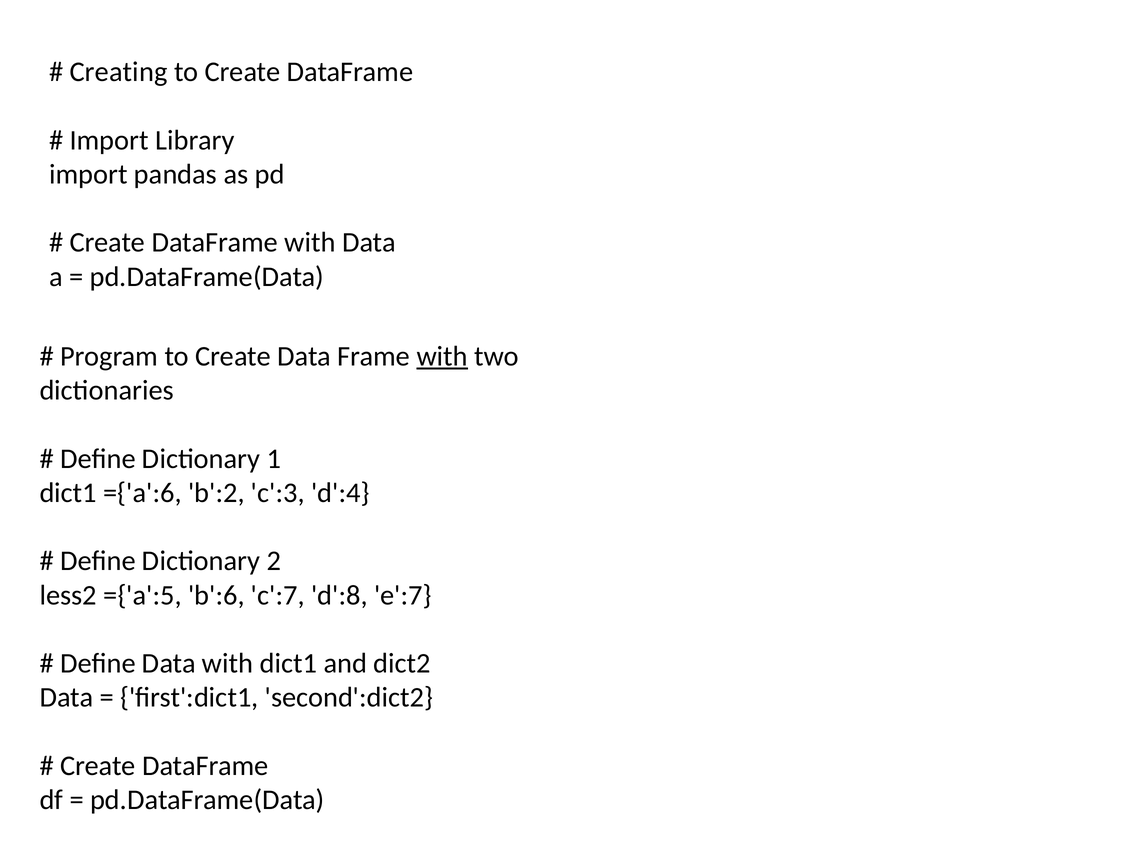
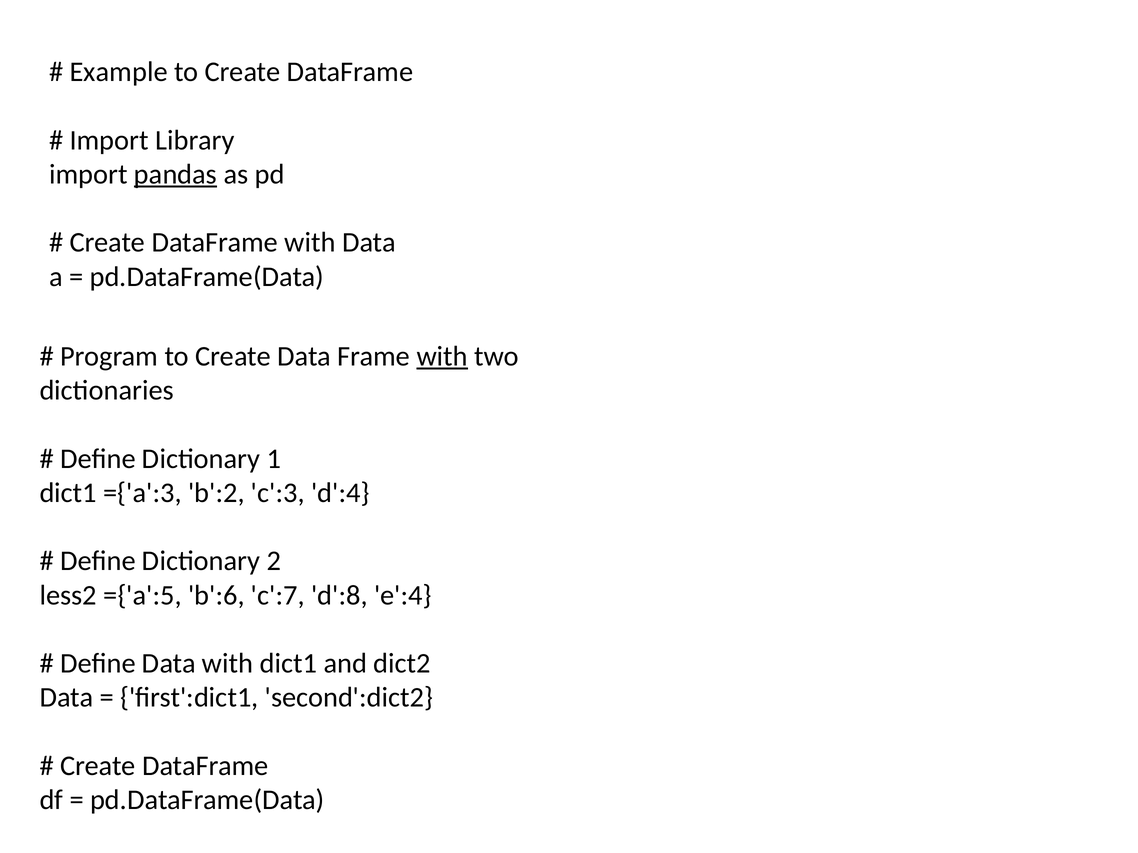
Creating: Creating -> Example (119, 72)
pandas underline: none -> present (176, 174)
={'a':6: ={'a':6 -> ={'a':3 (142, 493)
e':7: e':7 -> e':4 (403, 595)
